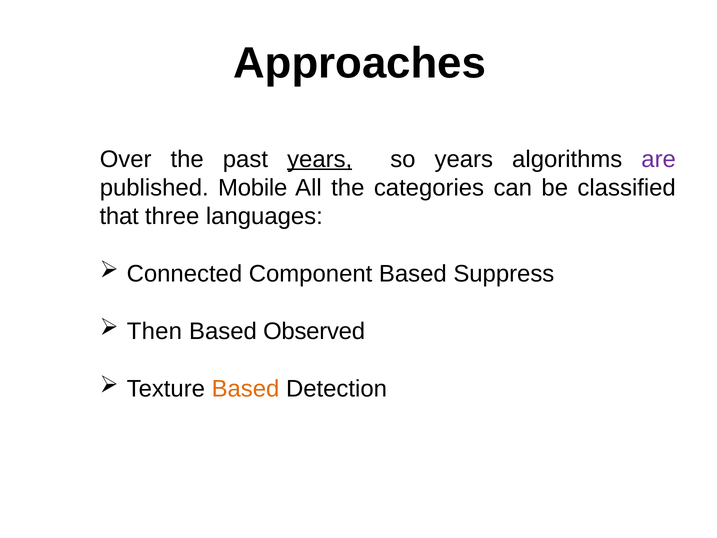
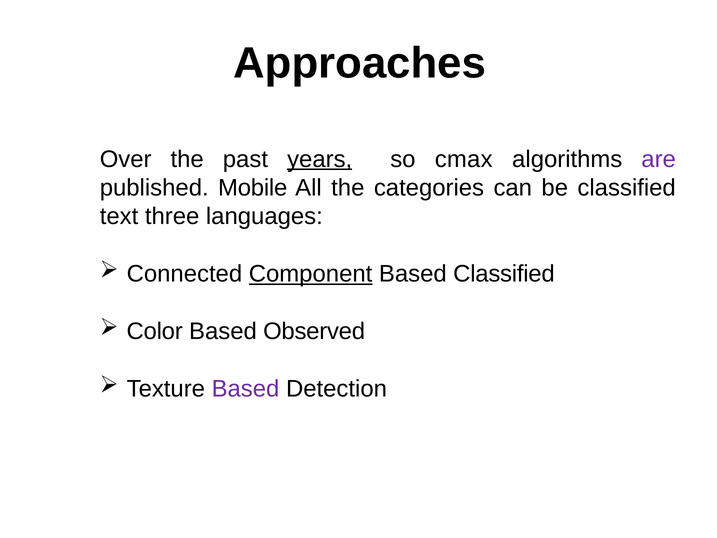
so years: years -> cmax (464, 159)
that: that -> text (119, 216)
Component underline: none -> present (311, 274)
Based Suppress: Suppress -> Classified (504, 274)
Then: Then -> Color (155, 331)
Based colour: orange -> purple (246, 388)
